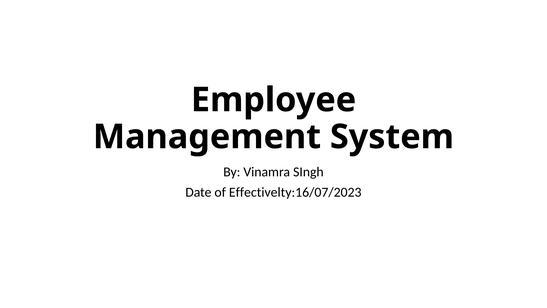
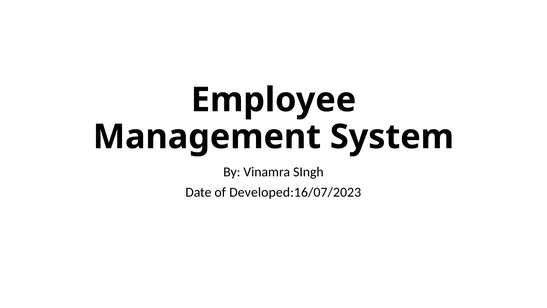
Effectivelty:16/07/2023: Effectivelty:16/07/2023 -> Developed:16/07/2023 (295, 192)
